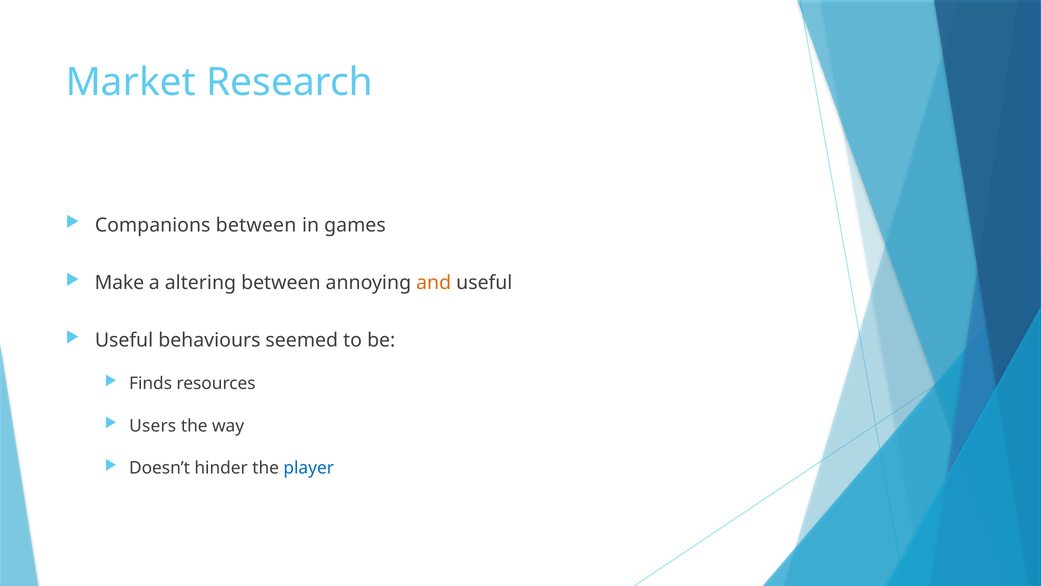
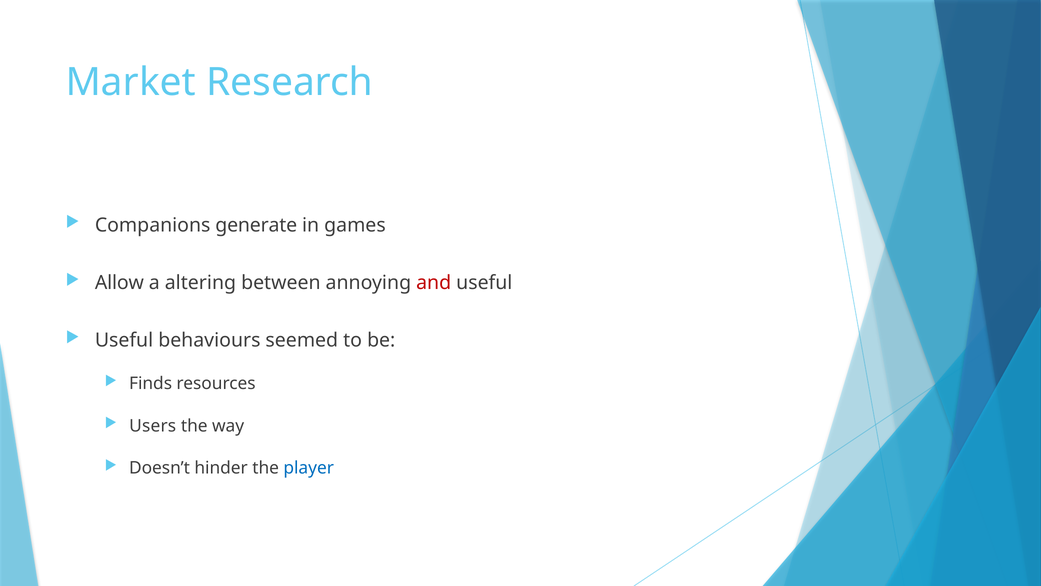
Companions between: between -> generate (256, 225)
Make: Make -> Allow (119, 283)
and colour: orange -> red (434, 283)
